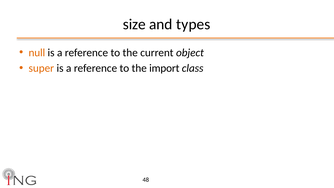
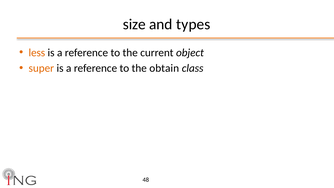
null: null -> less (37, 53)
import: import -> obtain (164, 68)
